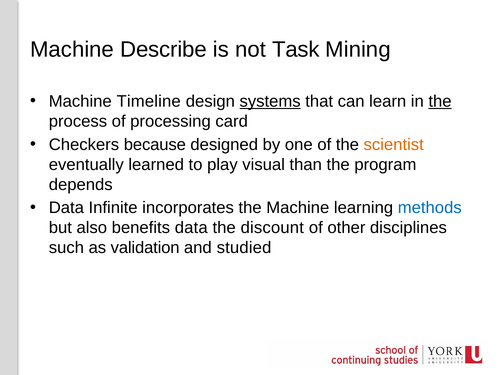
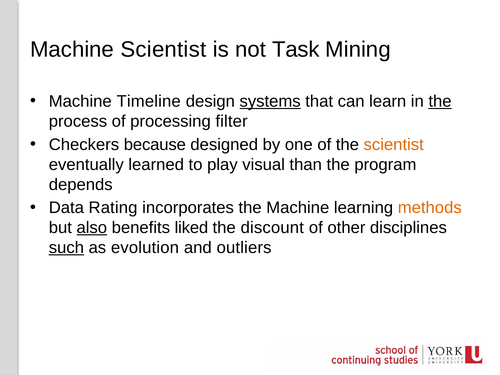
Machine Describe: Describe -> Scientist (163, 49)
card: card -> filter (232, 121)
Infinite: Infinite -> Rating (113, 208)
methods colour: blue -> orange (430, 208)
also underline: none -> present (92, 228)
benefits data: data -> liked (191, 228)
such underline: none -> present (66, 248)
validation: validation -> evolution (145, 248)
studied: studied -> outliers (244, 248)
